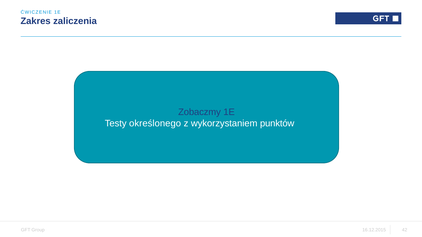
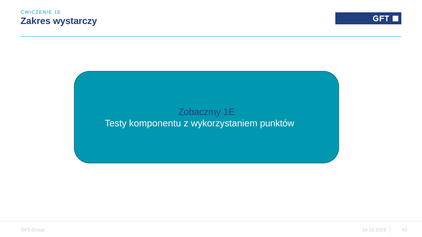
zaliczenia: zaliczenia -> wystarczy (75, 21)
określonego: określonego -> komponentu (155, 124)
